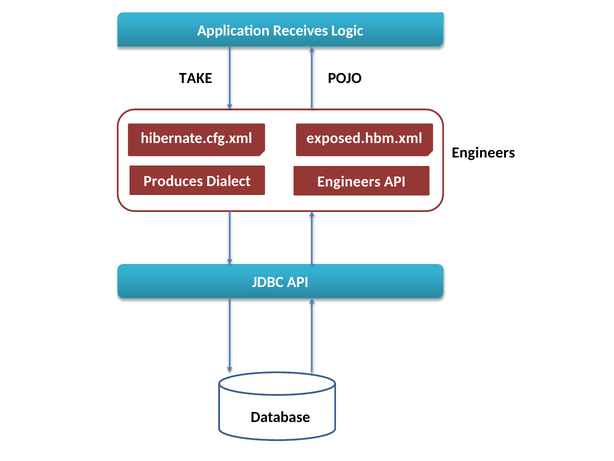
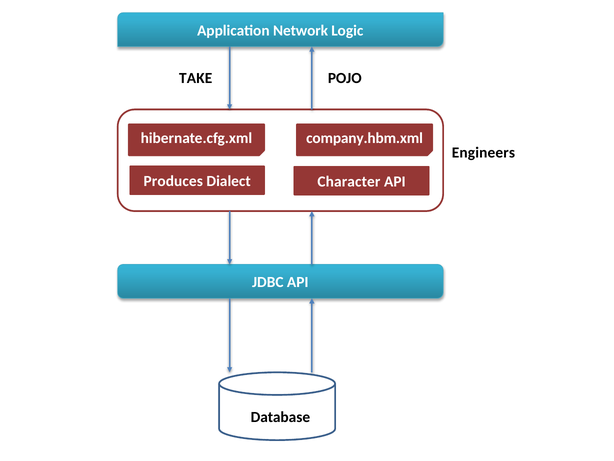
Receives: Receives -> Network (301, 31)
exposed.hbm.xml: exposed.hbm.xml -> company.hbm.xml (365, 138)
Engineers: Engineers -> Character (349, 181)
